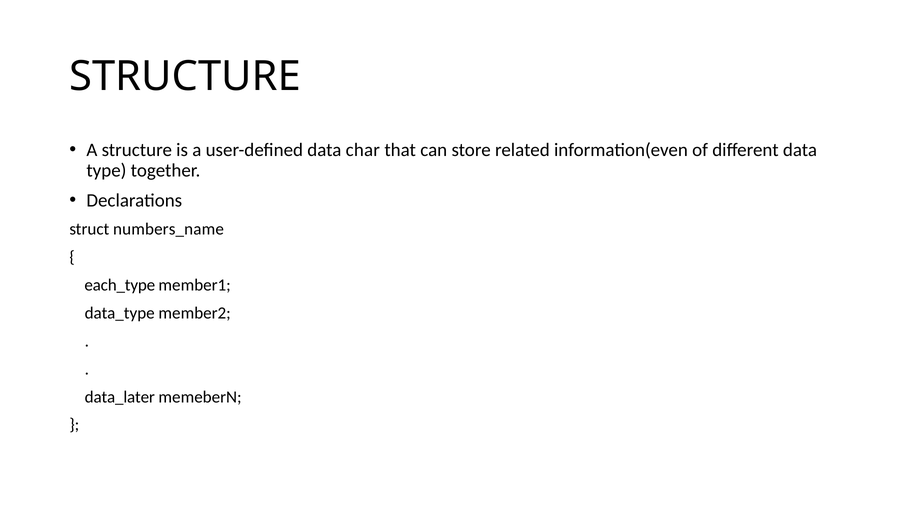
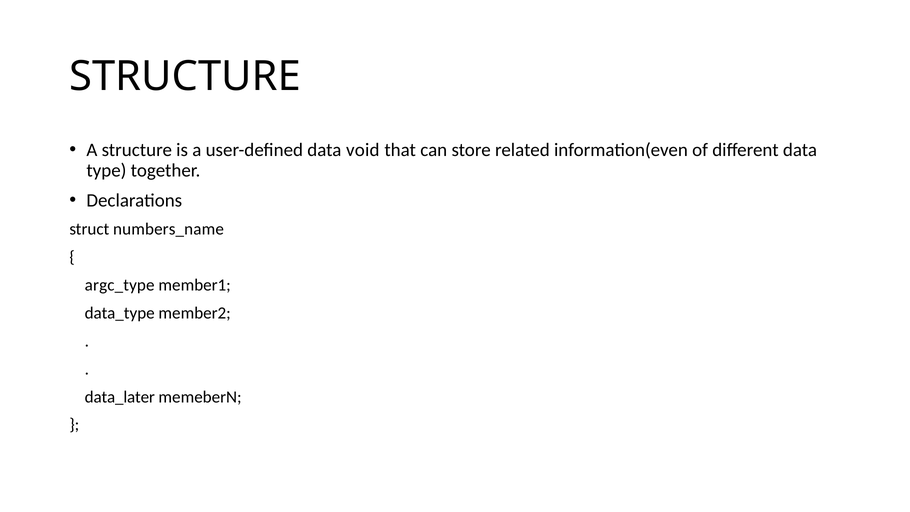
char: char -> void (363, 150)
each_type: each_type -> argc_type (120, 285)
